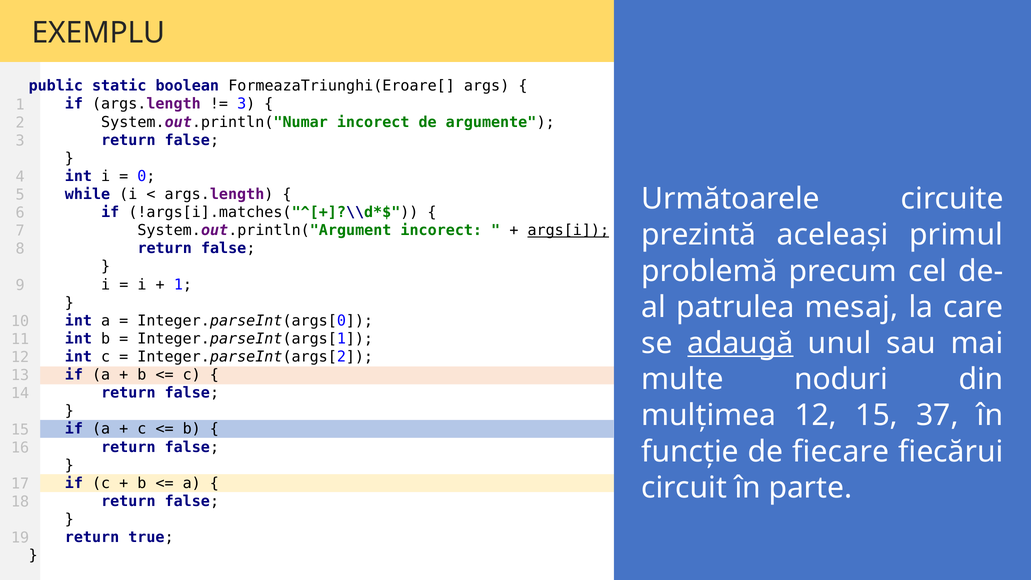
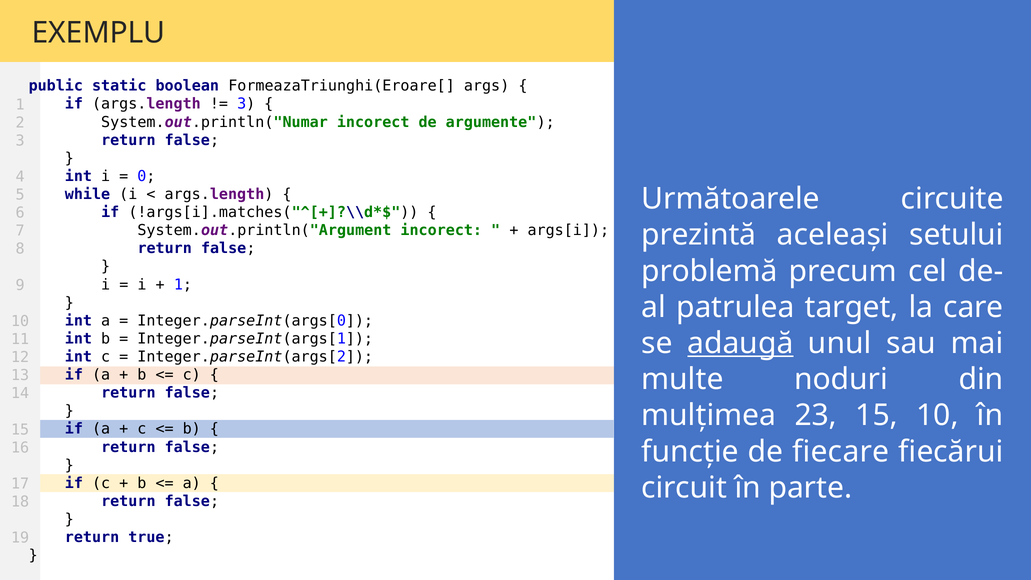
args[i underline: present -> none (568, 230)
primul: primul -> setului (956, 235)
mesaj: mesaj -> target (852, 307)
mulțimea 12: 12 -> 23 (816, 416)
15 37: 37 -> 10 (937, 416)
